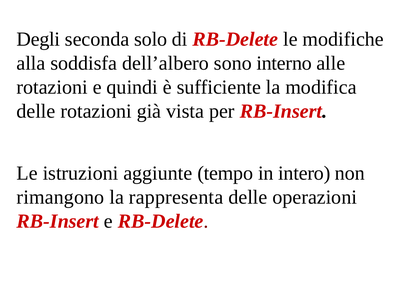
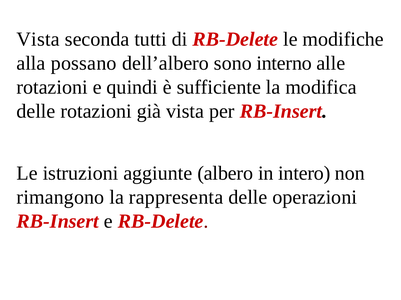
Degli: Degli -> Vista (38, 39)
solo: solo -> tutti (151, 39)
soddisfa: soddisfa -> possano (84, 64)
tempo: tempo -> albero (225, 174)
